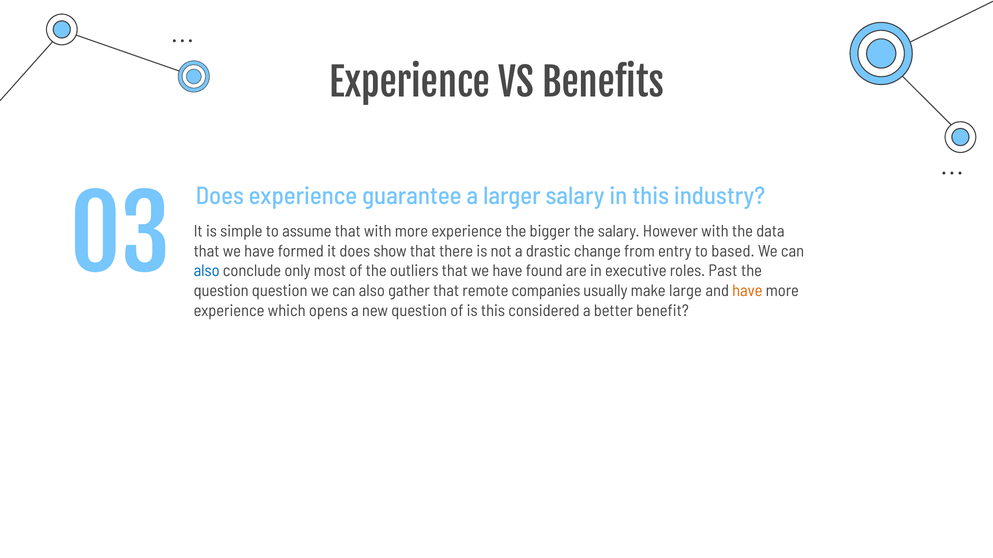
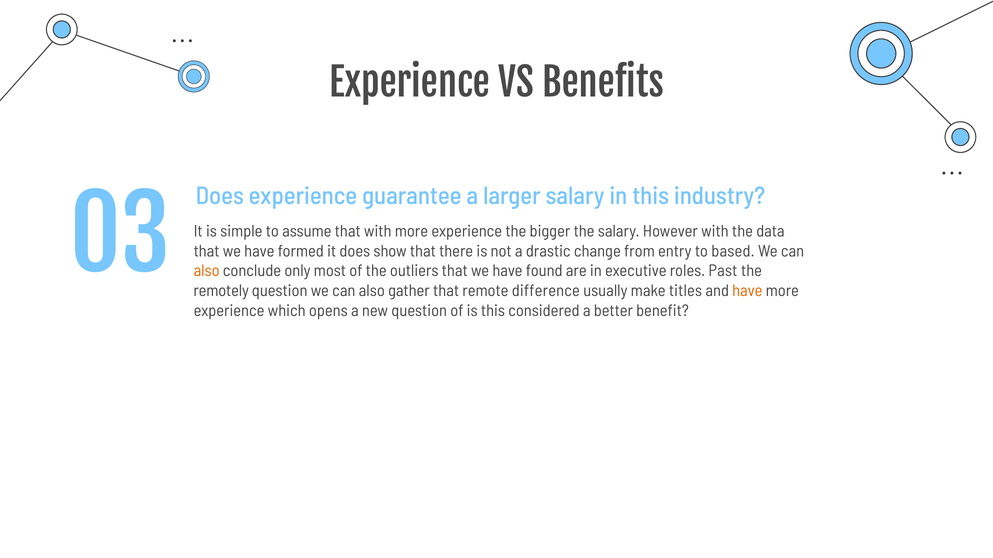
also colour: blue -> orange (207, 271)
question: question -> remotely (221, 291)
companies: companies -> difference (546, 291)
large: large -> titles (685, 291)
